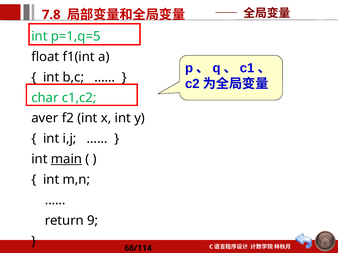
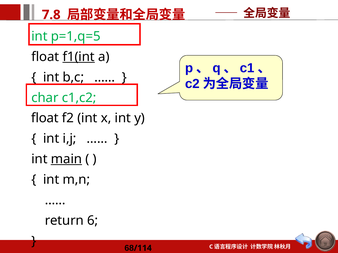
f1(int underline: none -> present (79, 57)
aver: aver -> float (45, 118)
9: 9 -> 6 (93, 221)
